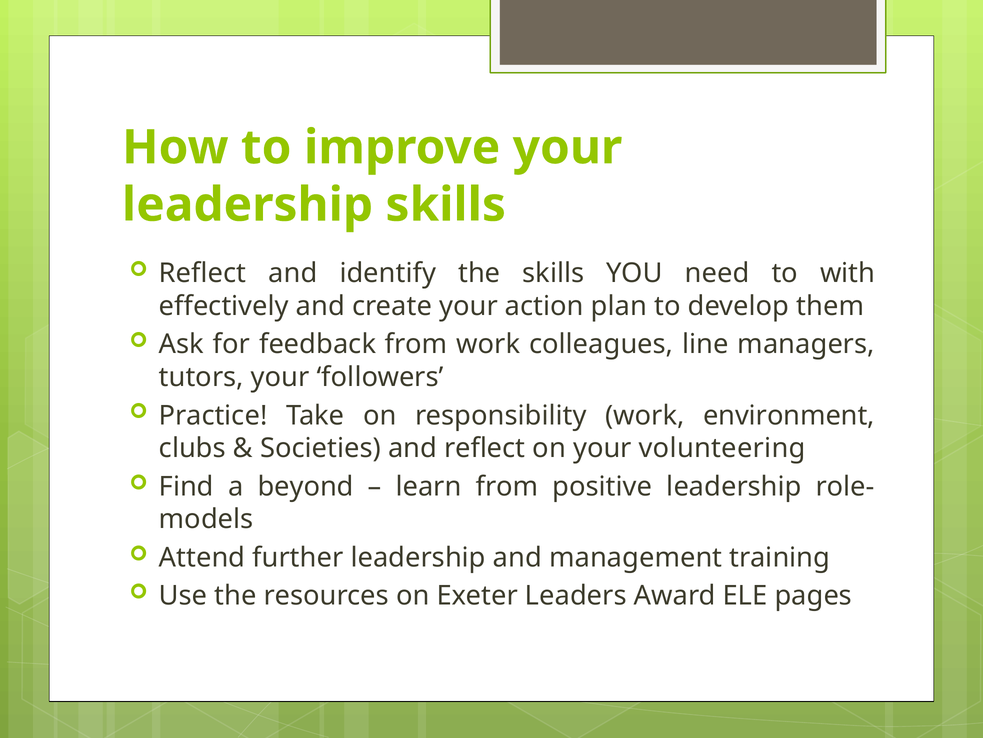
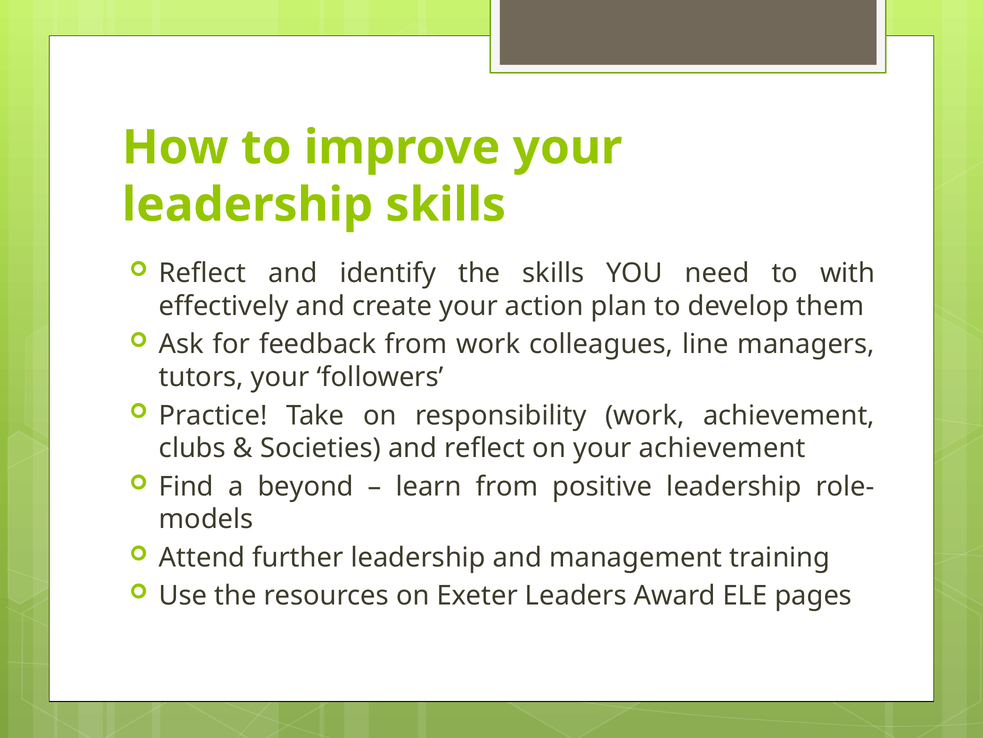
work environment: environment -> achievement (789, 415)
your volunteering: volunteering -> achievement (722, 448)
